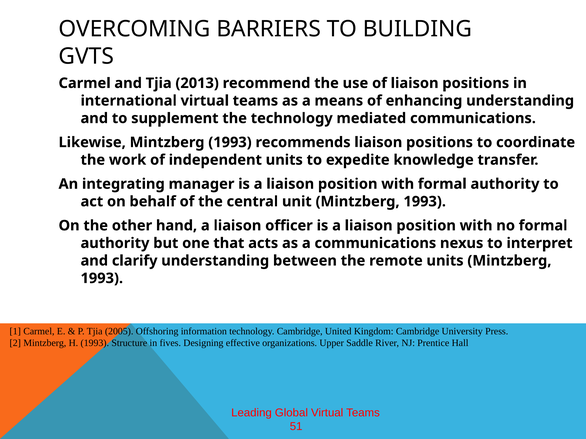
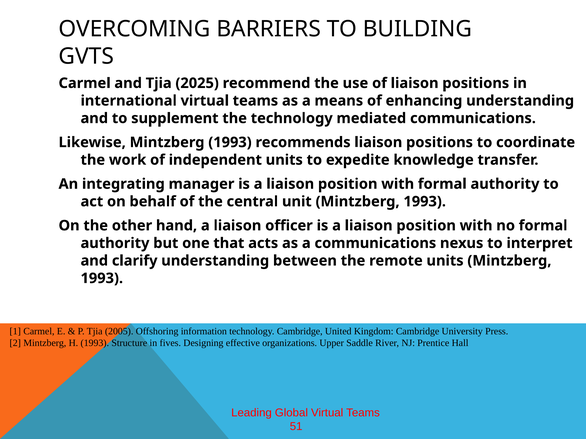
2013: 2013 -> 2025 (197, 83)
